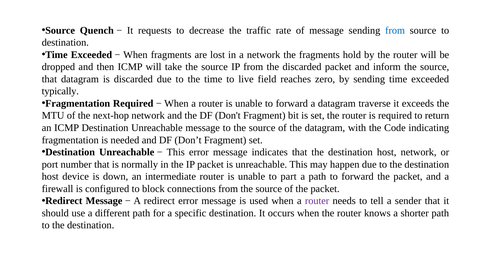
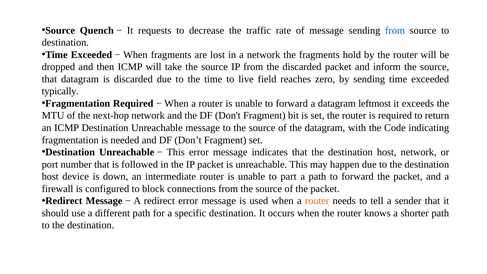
traverse: traverse -> leftmost (375, 103)
normally: normally -> followed (140, 164)
router colour: purple -> orange (317, 201)
